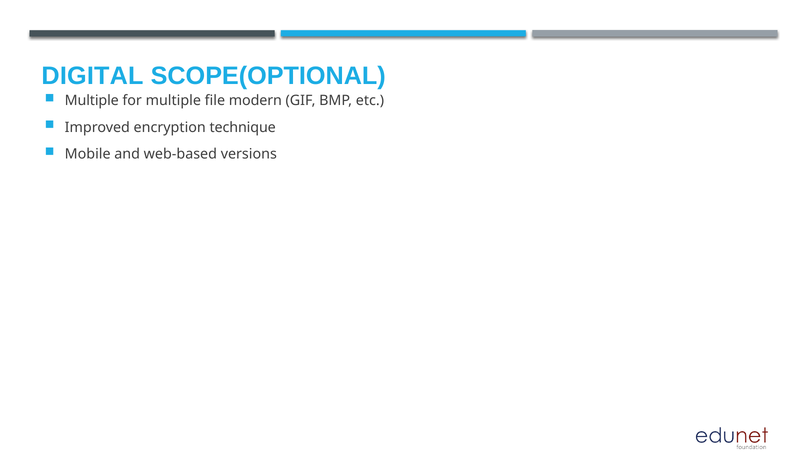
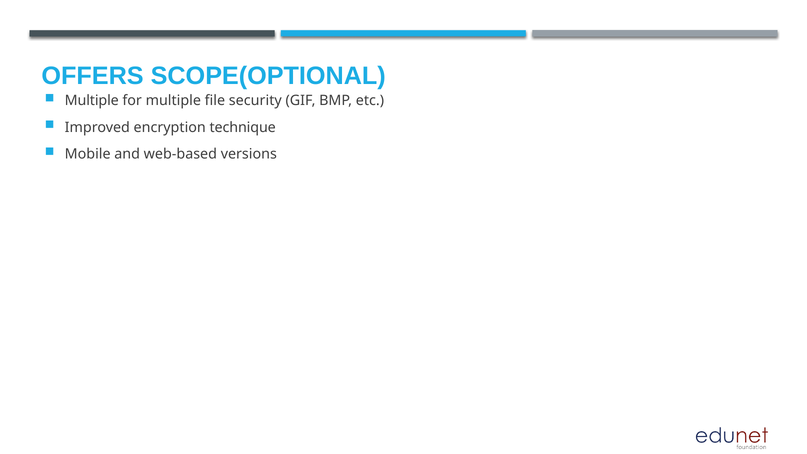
DIGITAL: DIGITAL -> OFFERS (93, 76)
modern: modern -> security (255, 101)
